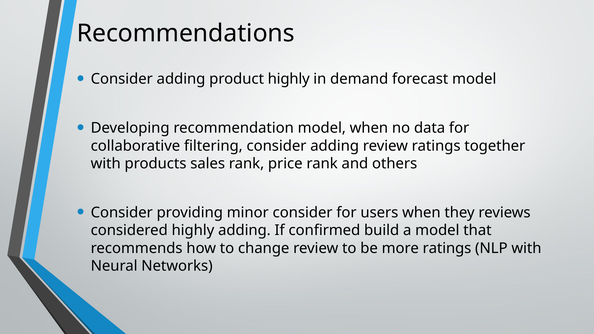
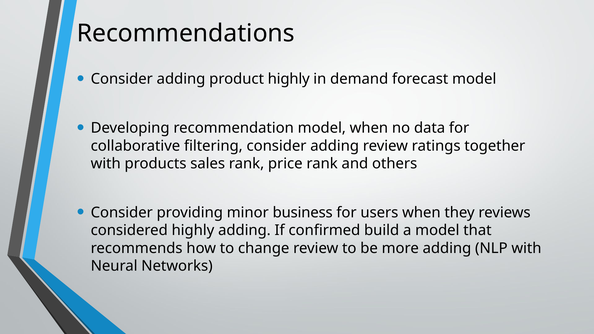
minor consider: consider -> business (303, 213)
more ratings: ratings -> adding (447, 248)
